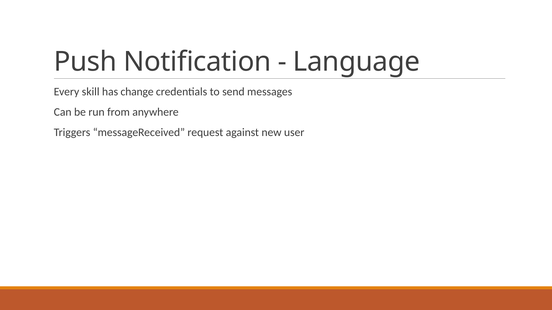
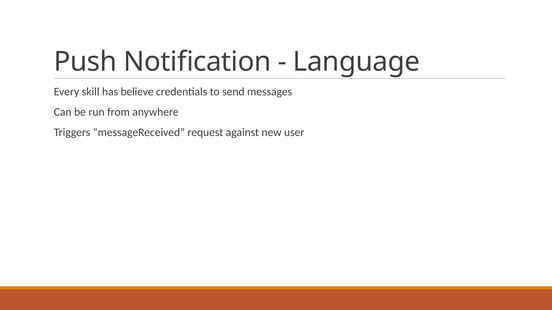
change: change -> believe (137, 92)
